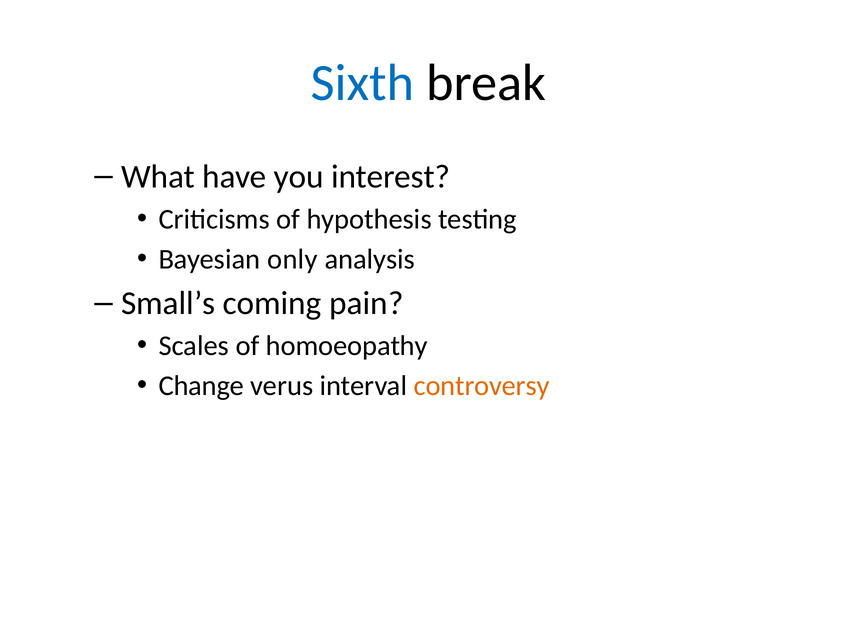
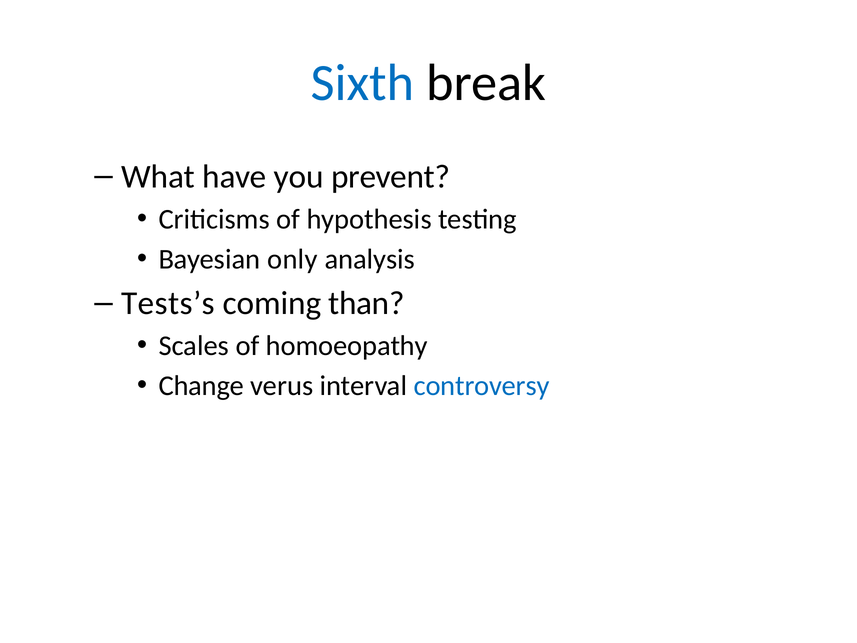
interest: interest -> prevent (391, 177)
Small’s: Small’s -> Tests’s (168, 303)
pain: pain -> than (366, 303)
controversy colour: orange -> blue (482, 386)
